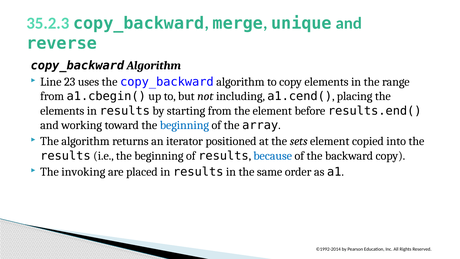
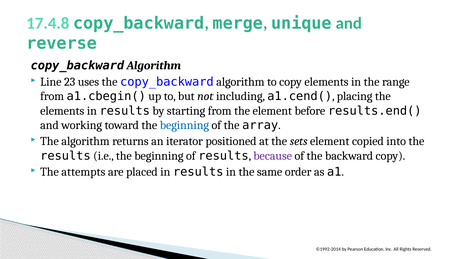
35.2.3: 35.2.3 -> 17.4.8 (48, 23)
because colour: blue -> purple (273, 156)
invoking: invoking -> attempts (83, 172)
